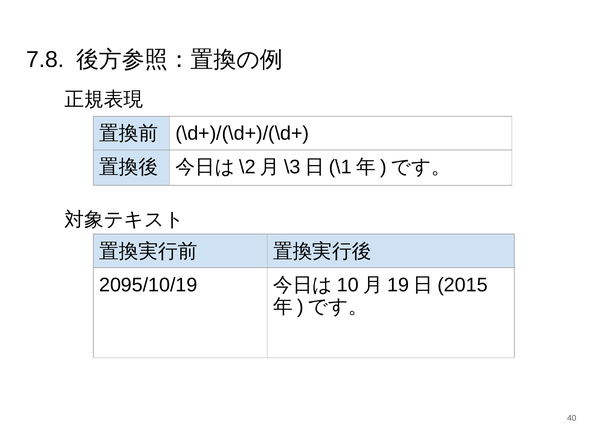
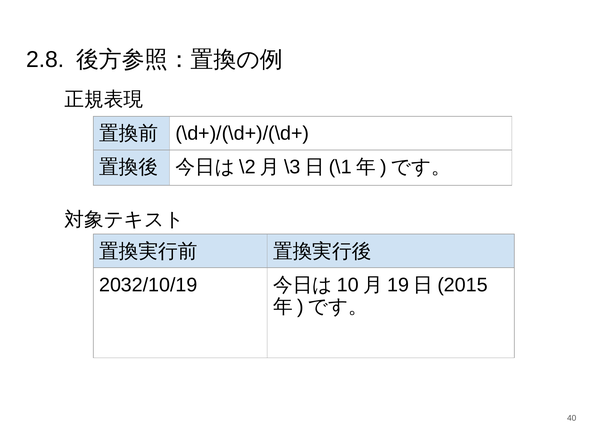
7.8: 7.8 -> 2.8 (45, 60)
2095/10/19: 2095/10/19 -> 2032/10/19 (148, 285)
